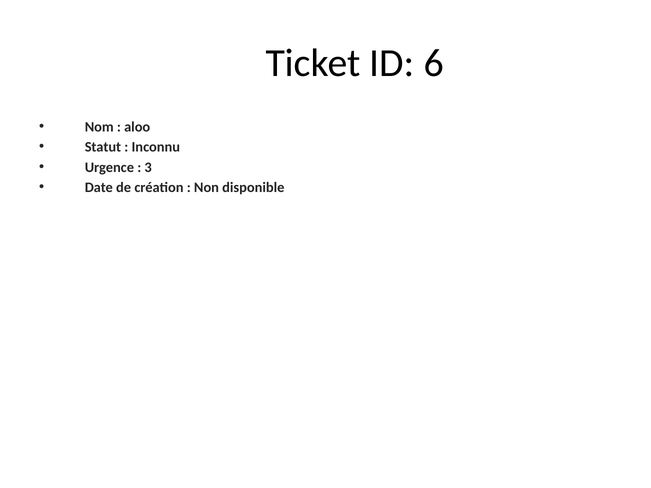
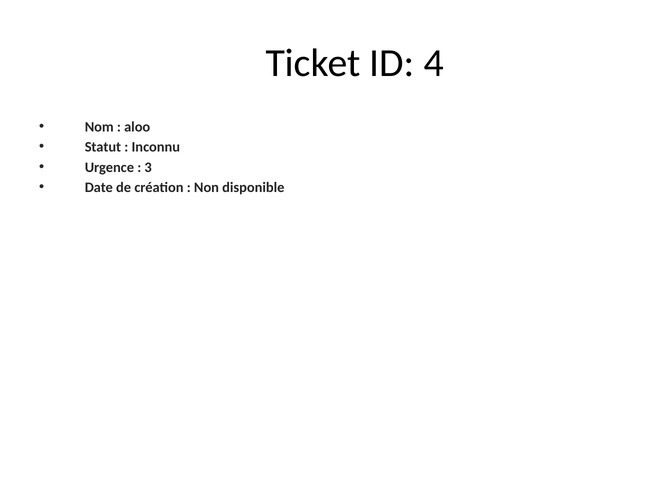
6: 6 -> 4 (434, 63)
